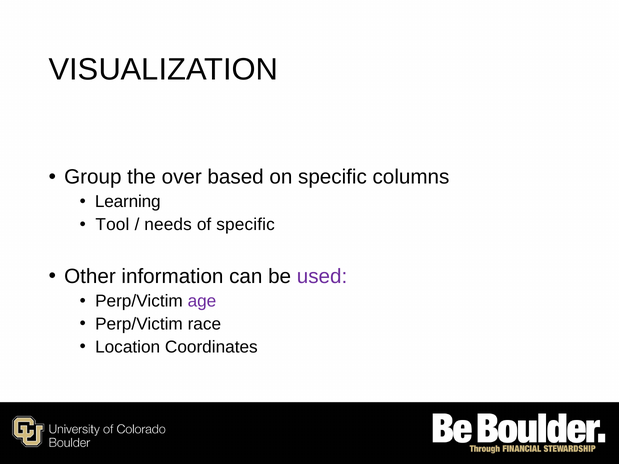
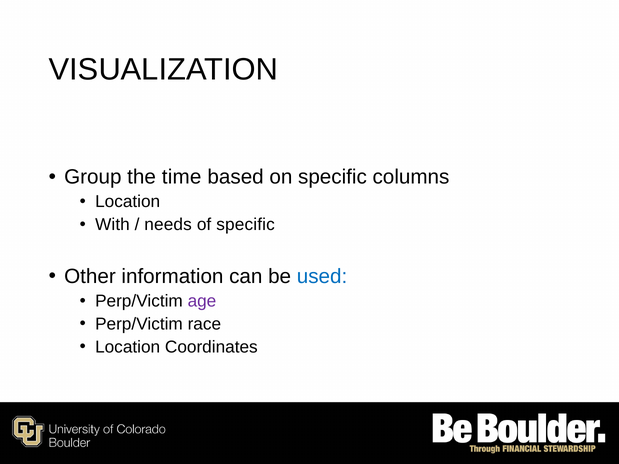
over: over -> time (182, 177)
Learning: Learning -> Location (128, 202)
Tool: Tool -> With (112, 225)
used colour: purple -> blue (322, 277)
